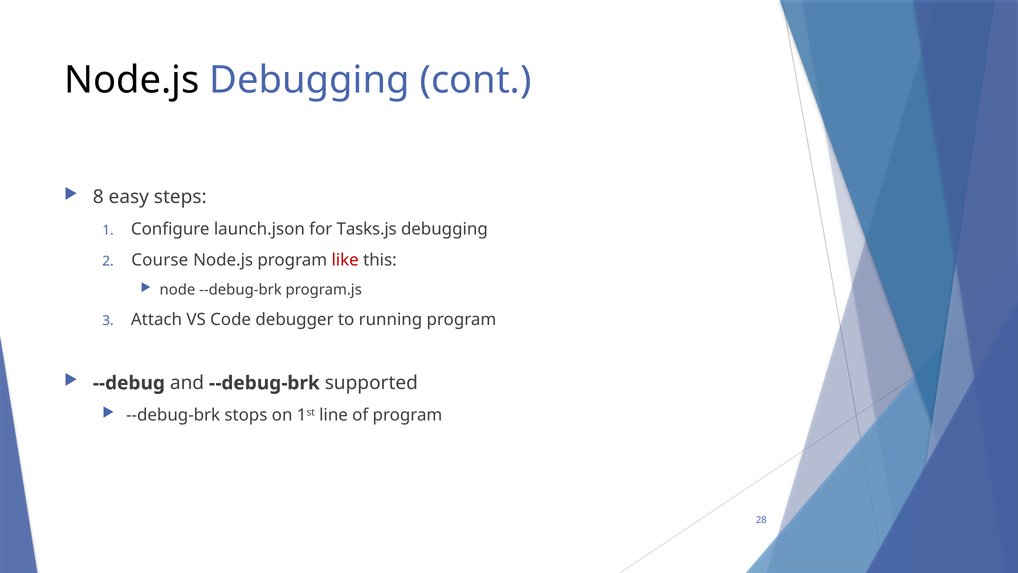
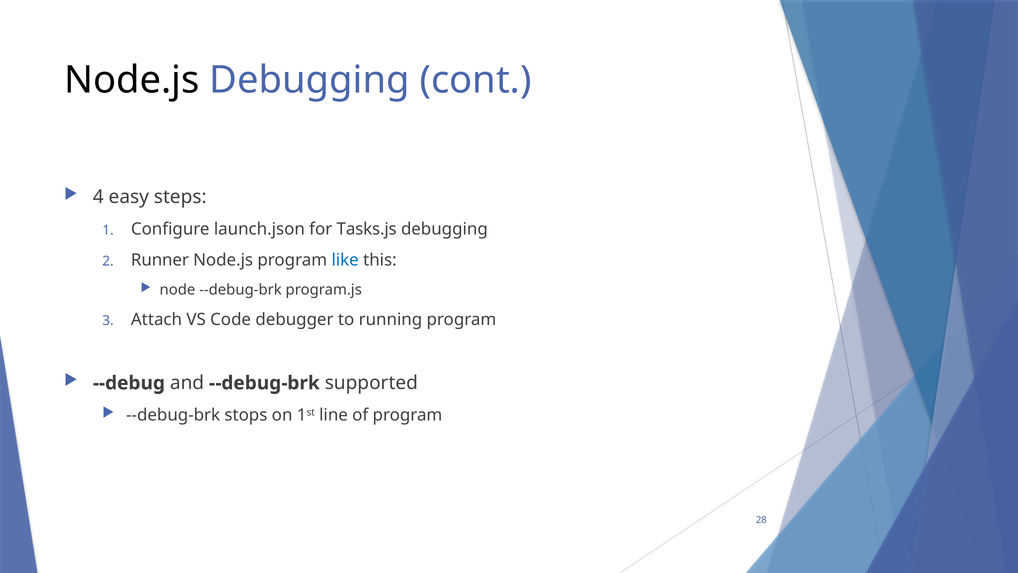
8: 8 -> 4 (98, 197)
Course: Course -> Runner (160, 260)
like colour: red -> blue (345, 260)
